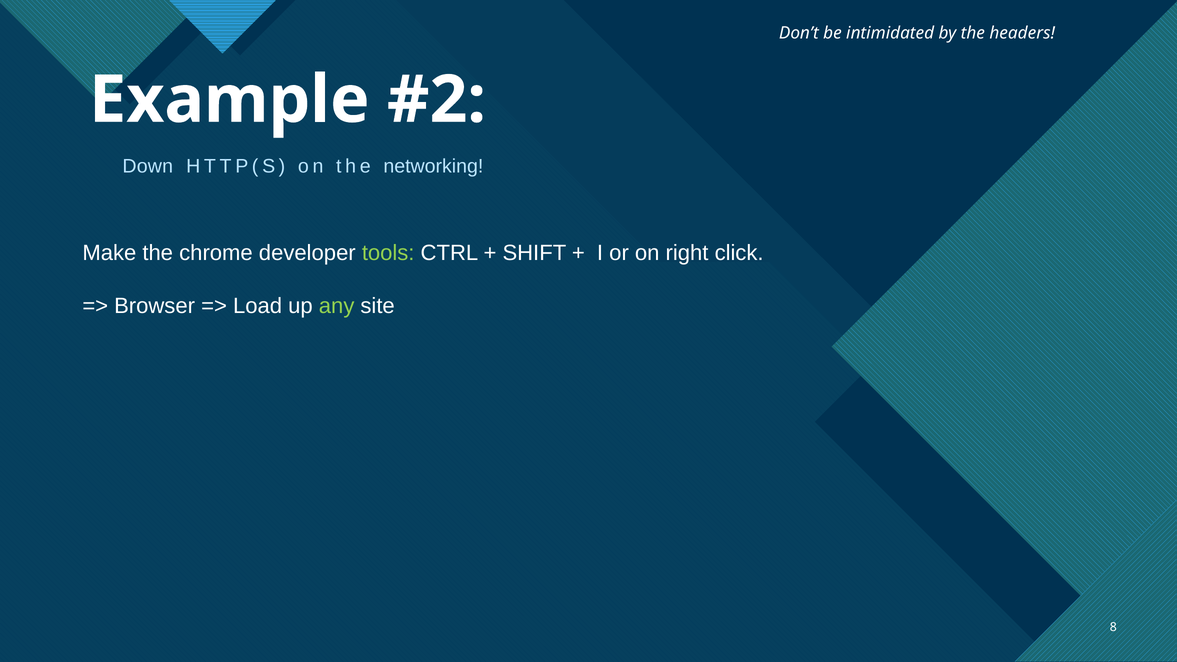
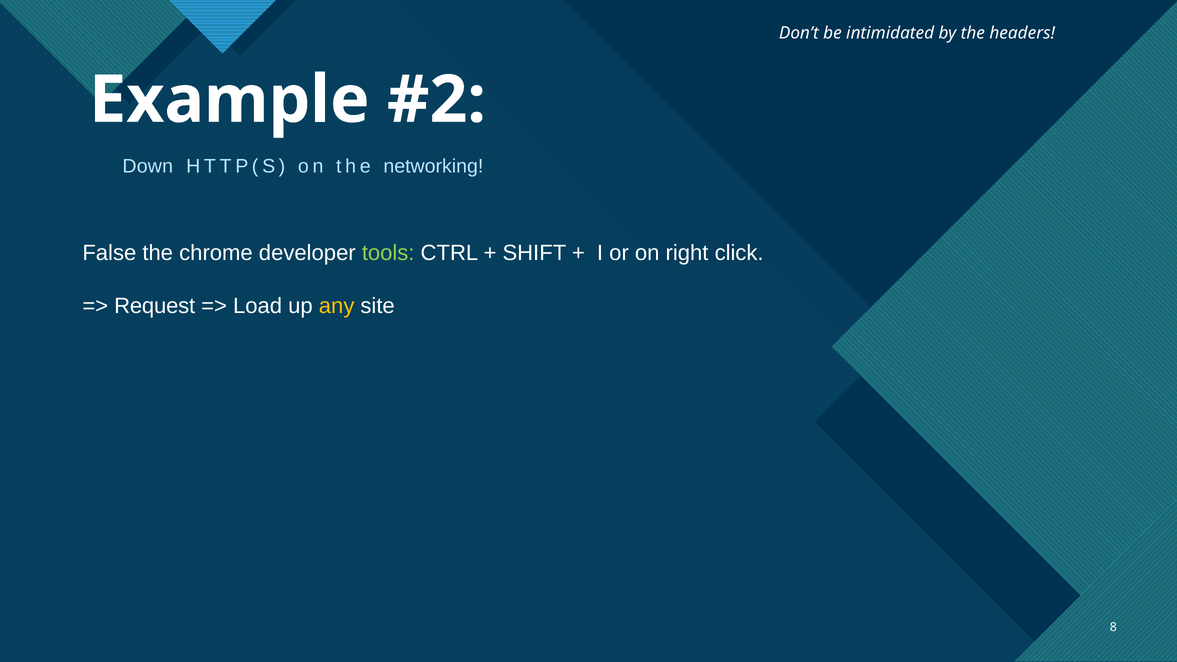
Make: Make -> False (109, 253)
Browser: Browser -> Request (155, 306)
any colour: light green -> yellow (337, 306)
